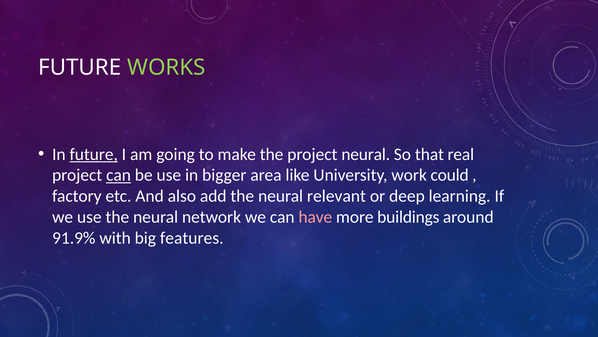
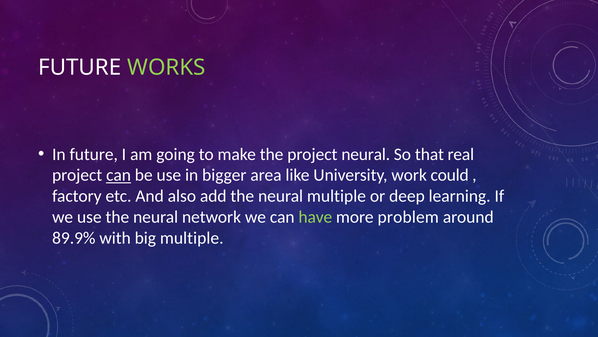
future underline: present -> none (94, 154)
neural relevant: relevant -> multiple (336, 196)
have colour: pink -> light green (315, 217)
buildings: buildings -> problem (408, 217)
91.9%: 91.9% -> 89.9% (74, 238)
big features: features -> multiple (192, 238)
